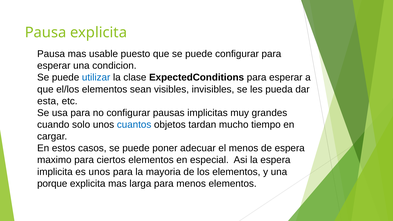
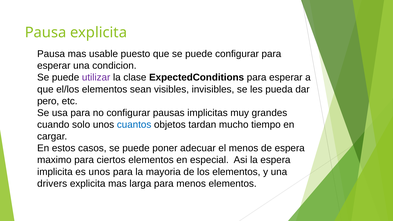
utilizar colour: blue -> purple (96, 78)
esta: esta -> pero (48, 101)
porque: porque -> drivers (52, 184)
